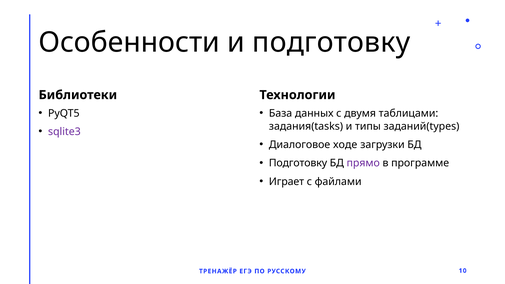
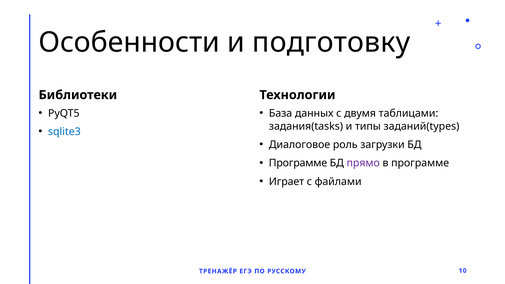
sqlite3 colour: purple -> blue (64, 132)
ходе: ходе -> роль (345, 145)
Подготовку: Подготовку -> Программе (298, 163)
